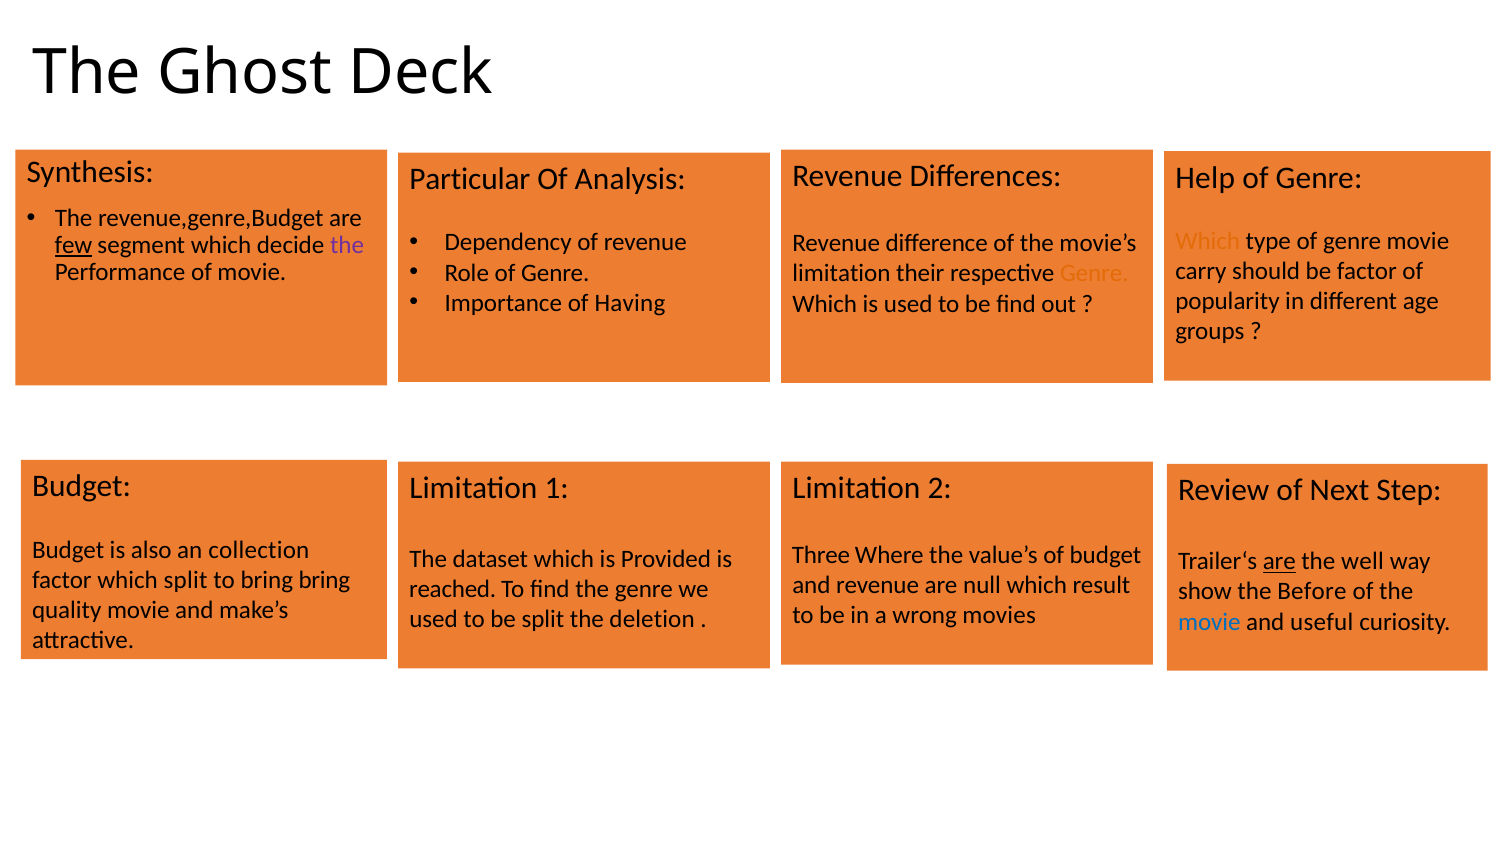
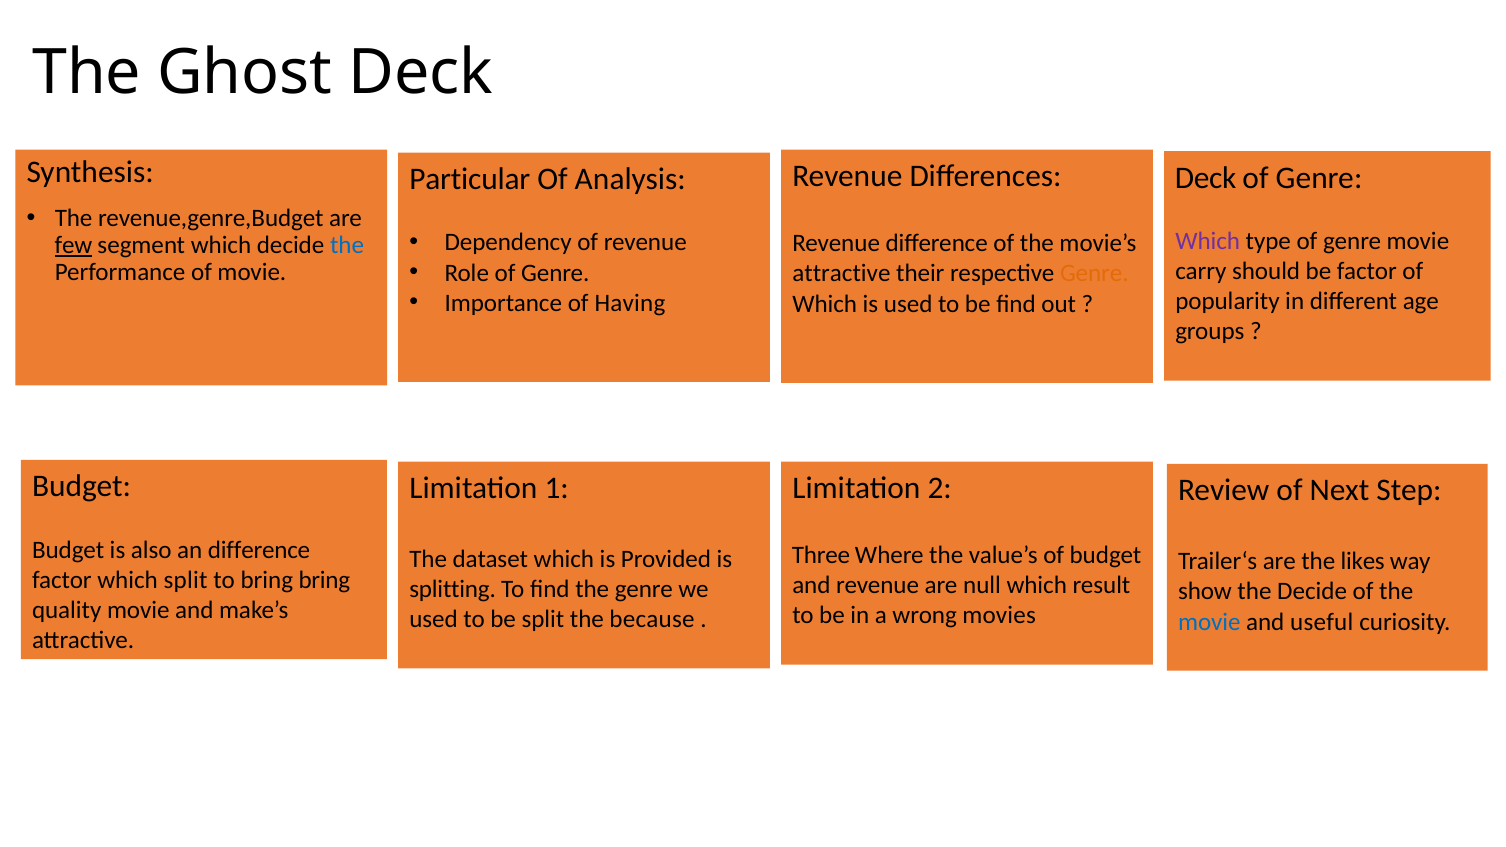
Help: Help -> Deck (1206, 178)
Which colour: orange -> purple (1208, 241)
the colour: purple -> blue (347, 245)
limitation: limitation -> attractive (841, 274)
an collection: collection -> difference (259, 550)
are underline: present -> none (1279, 562)
well: well -> likes (1363, 562)
reached: reached -> splitting (453, 589)
the Before: Before -> Decide (1312, 592)
deletion: deletion -> because (652, 620)
